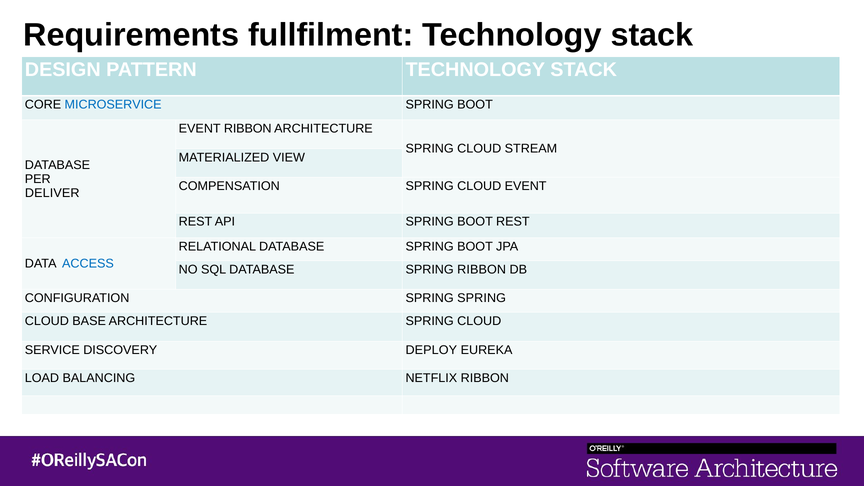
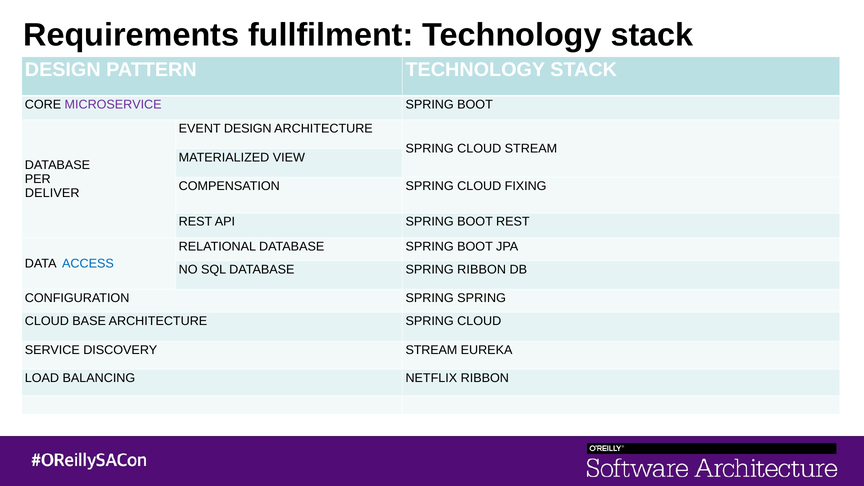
MICROSERVICE colour: blue -> purple (113, 105)
EVENT RIBBON: RIBBON -> DESIGN (248, 129)
CLOUD EVENT: EVENT -> FIXING (526, 186)
DISCOVERY DEPLOY: DEPLOY -> STREAM (431, 350)
